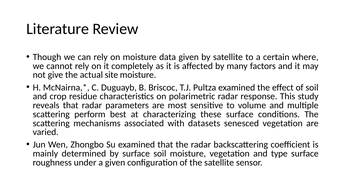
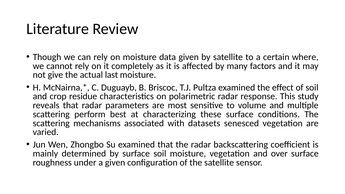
site: site -> last (111, 75)
type: type -> over (279, 154)
